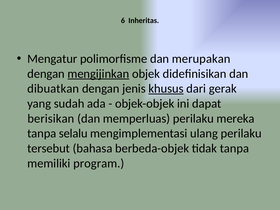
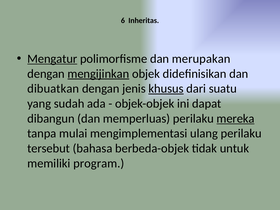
Mengatur underline: none -> present (52, 59)
gerak: gerak -> suatu (223, 89)
berisikan: berisikan -> dibangun (51, 119)
mereka underline: none -> present (236, 119)
selalu: selalu -> mulai (73, 133)
tidak tanpa: tanpa -> untuk (234, 148)
